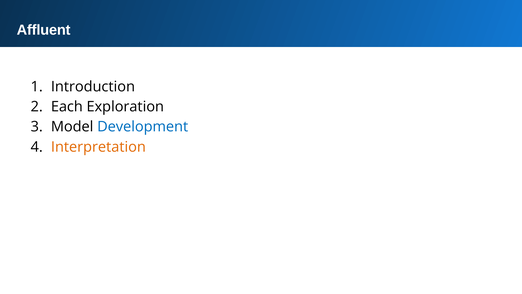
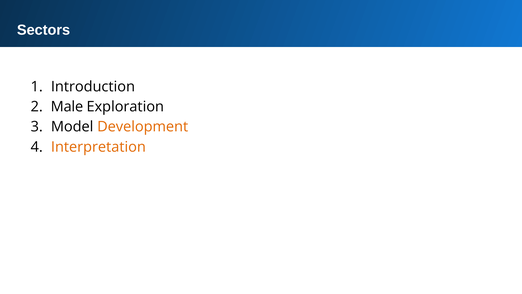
Affluent: Affluent -> Sectors (44, 30)
Each: Each -> Male (67, 107)
Development colour: blue -> orange (143, 127)
